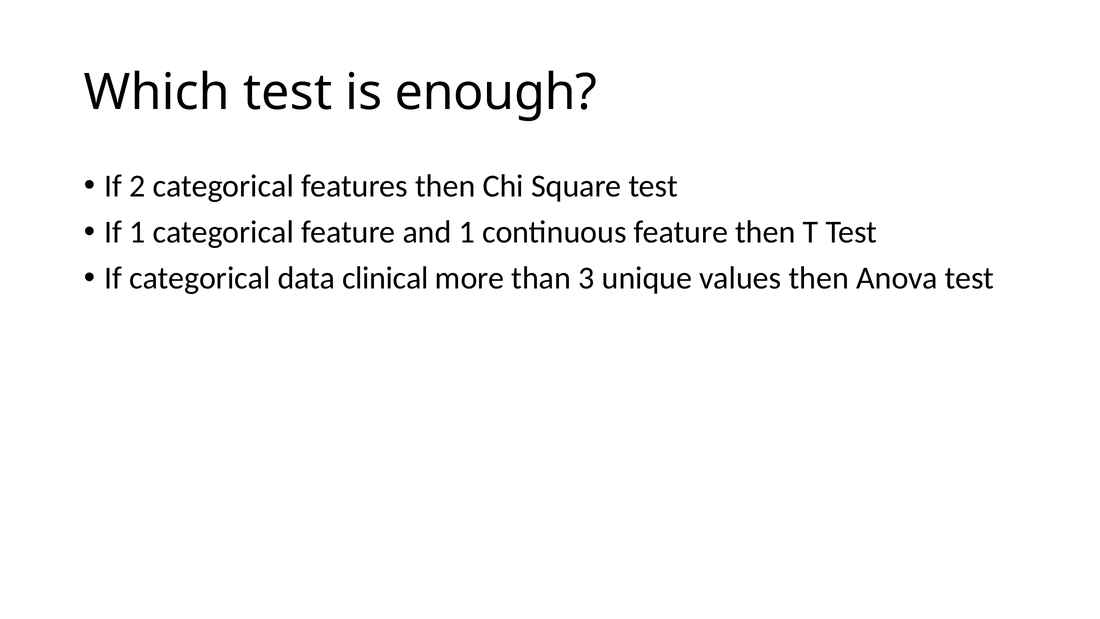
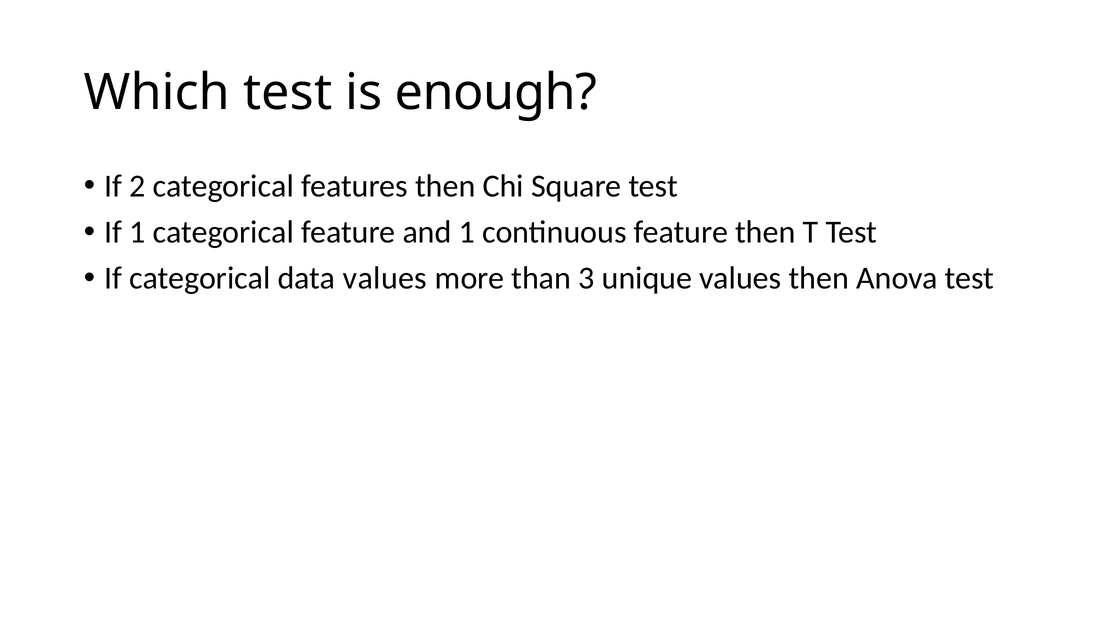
data clinical: clinical -> values (385, 278)
